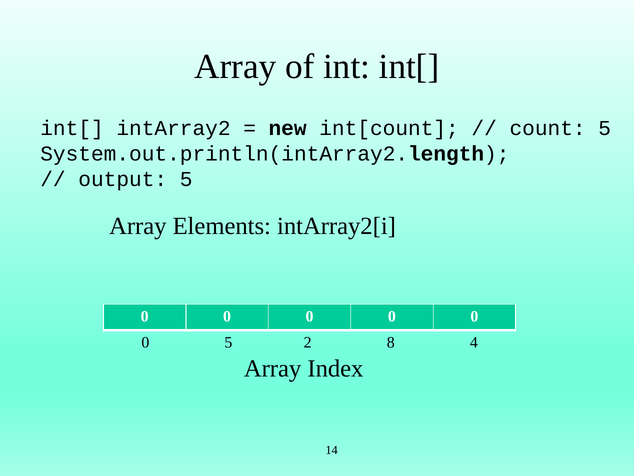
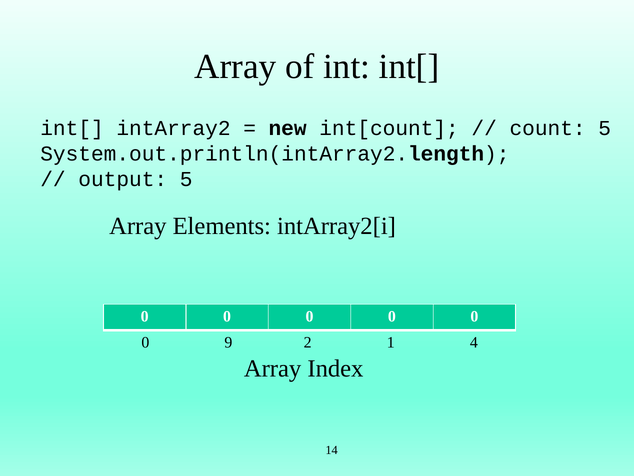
0 5: 5 -> 9 (228, 342)
8: 8 -> 1 (391, 342)
